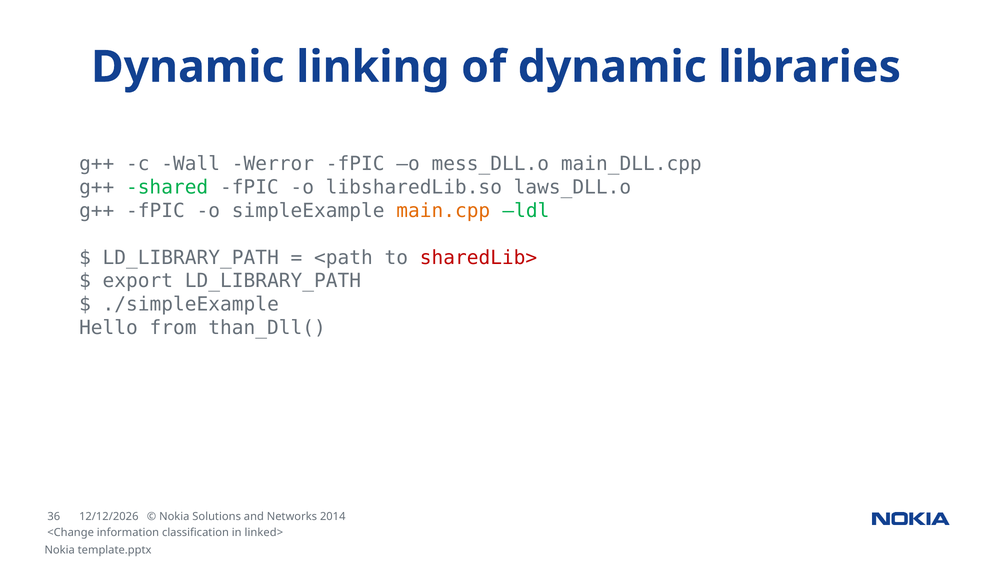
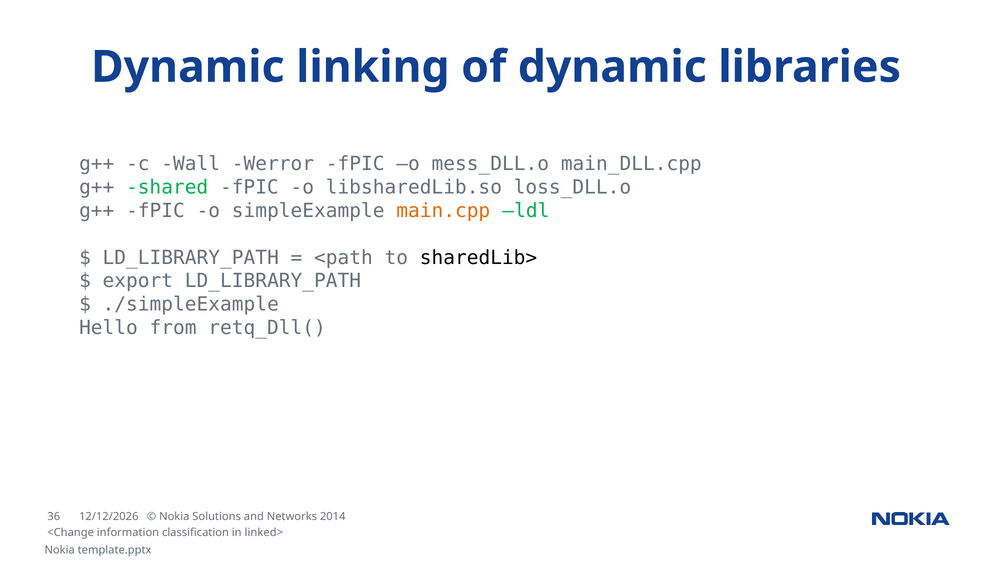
laws_DLL.o: laws_DLL.o -> loss_DLL.o (572, 187)
sharedLib> colour: red -> black (478, 257)
than_Dll(: than_Dll( -> retq_Dll( (267, 328)
